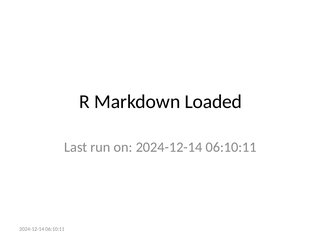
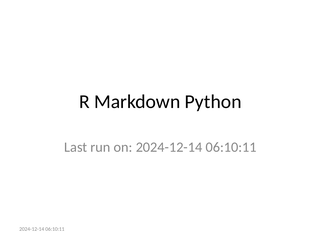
Loaded: Loaded -> Python (213, 102)
